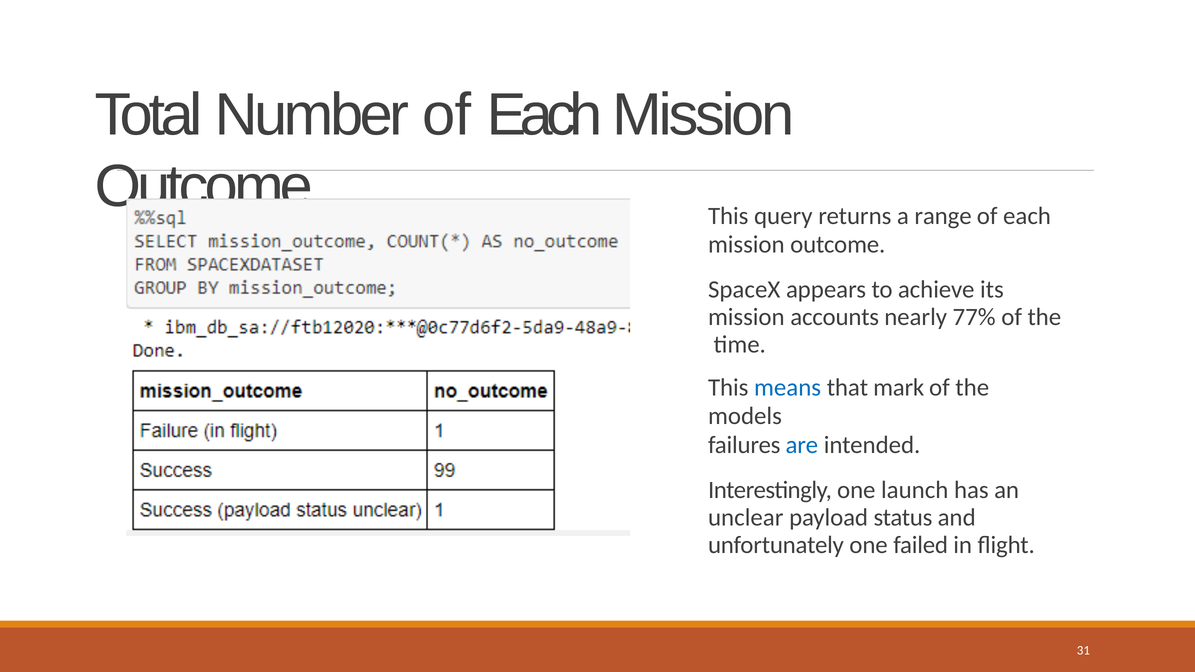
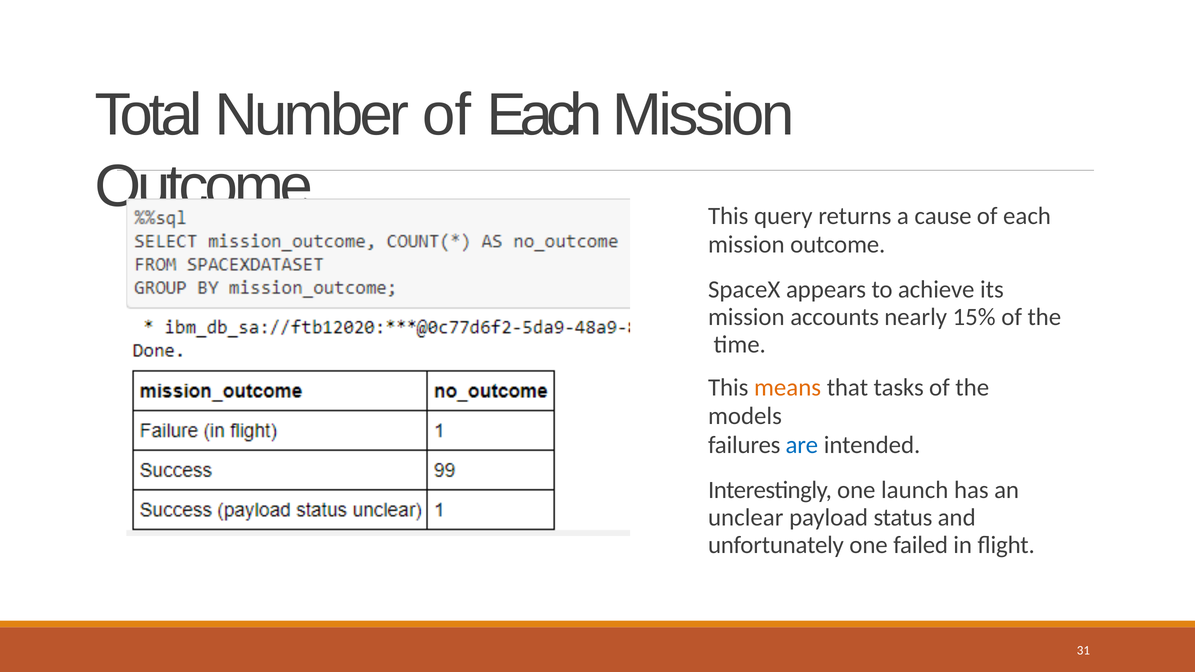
range: range -> cause (943, 216)
77%: 77% -> 15% (974, 317)
means colour: blue -> orange (788, 388)
mark: mark -> tasks (899, 388)
